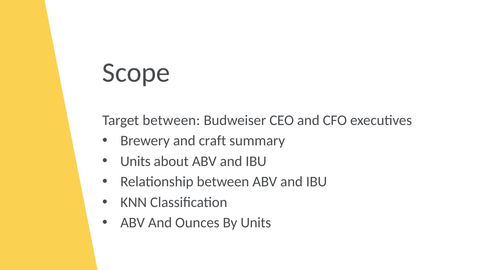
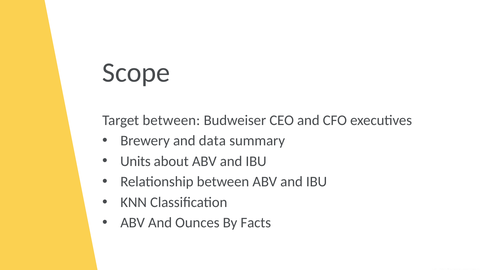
craft: craft -> data (212, 141)
By Units: Units -> Facts (256, 223)
